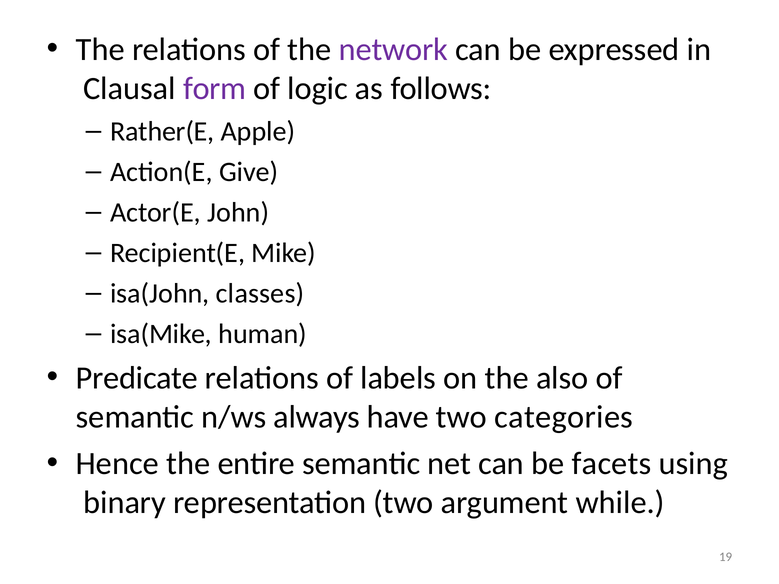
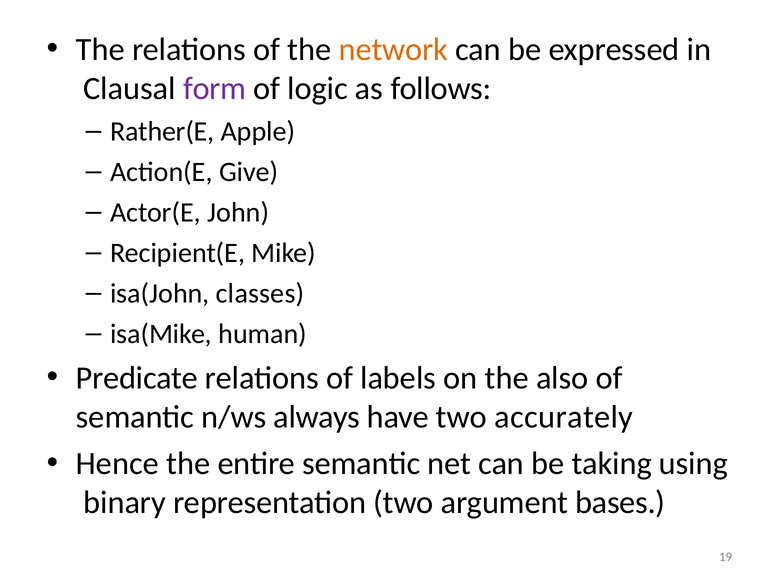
network colour: purple -> orange (394, 50)
categories: categories -> accurately (564, 417)
facets: facets -> taking (612, 464)
while: while -> bases (620, 503)
